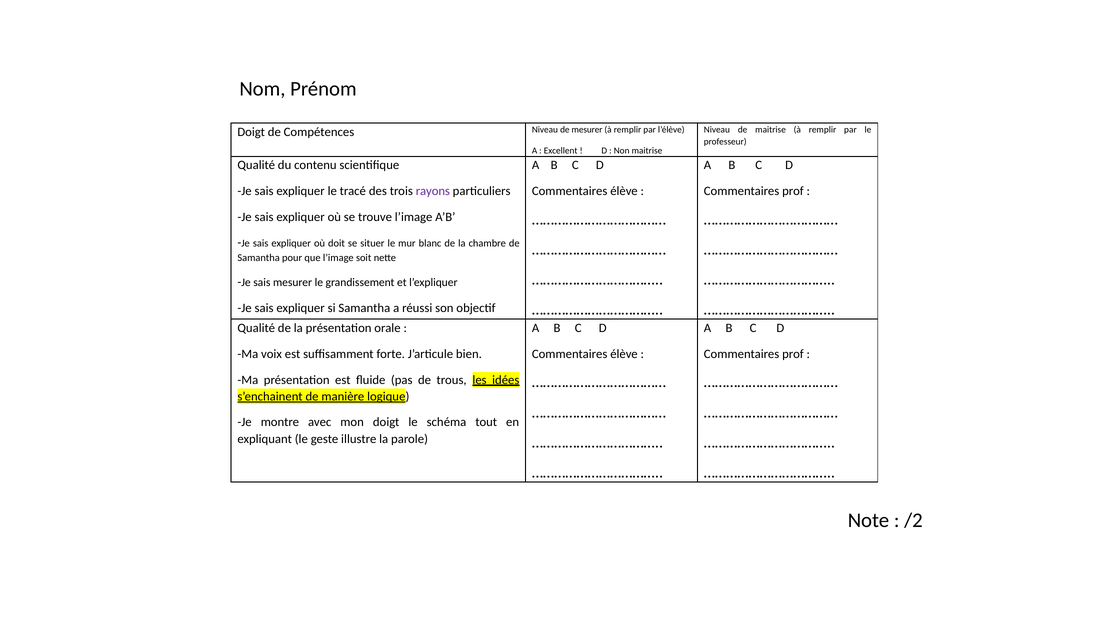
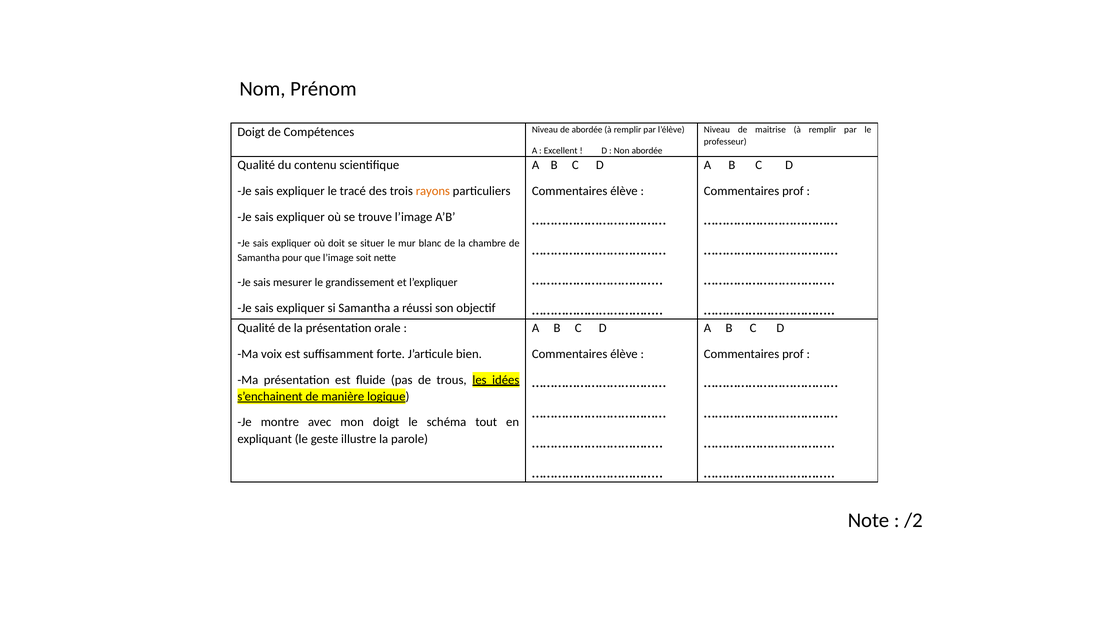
de mesurer: mesurer -> abordée (587, 129)
Non maitrise: maitrise -> abordée (647, 151)
rayons colour: purple -> orange (433, 191)
